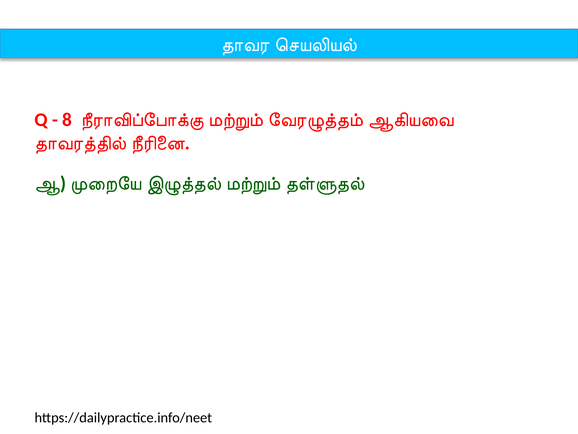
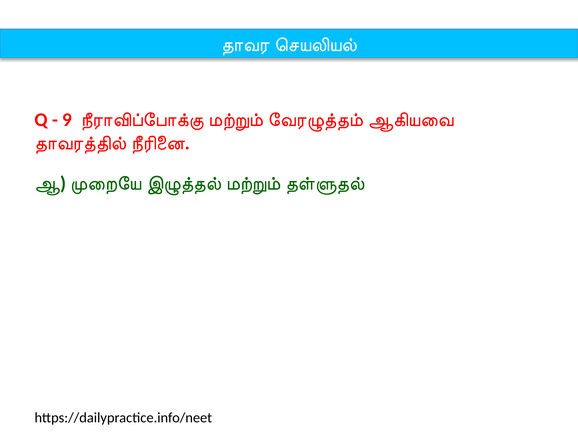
8: 8 -> 9 (67, 120)
